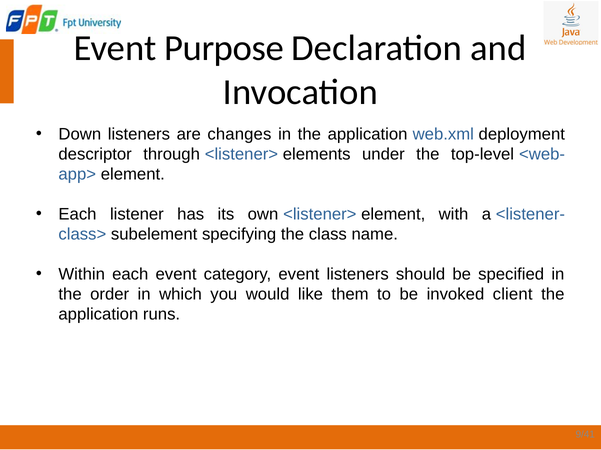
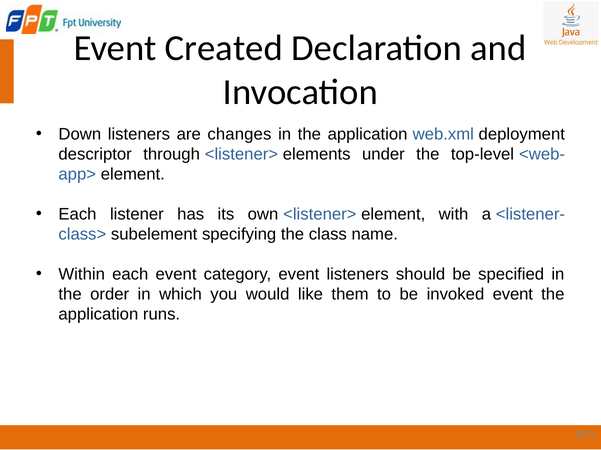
Purpose: Purpose -> Created (224, 48)
invoked client: client -> event (513, 295)
